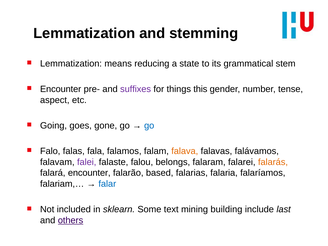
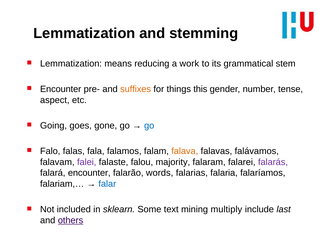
state: state -> work (189, 64)
suffixes colour: purple -> orange (136, 89)
belongs: belongs -> majority (173, 162)
falarás colour: orange -> purple (273, 162)
based: based -> words (160, 173)
building: building -> multiply (226, 209)
